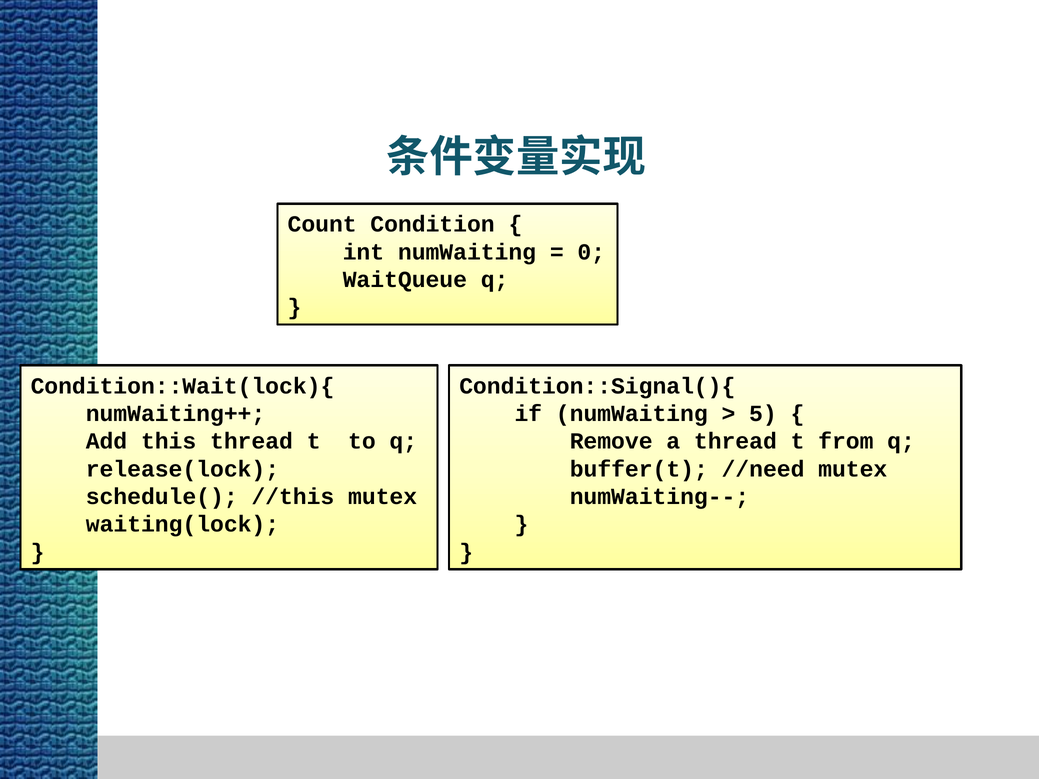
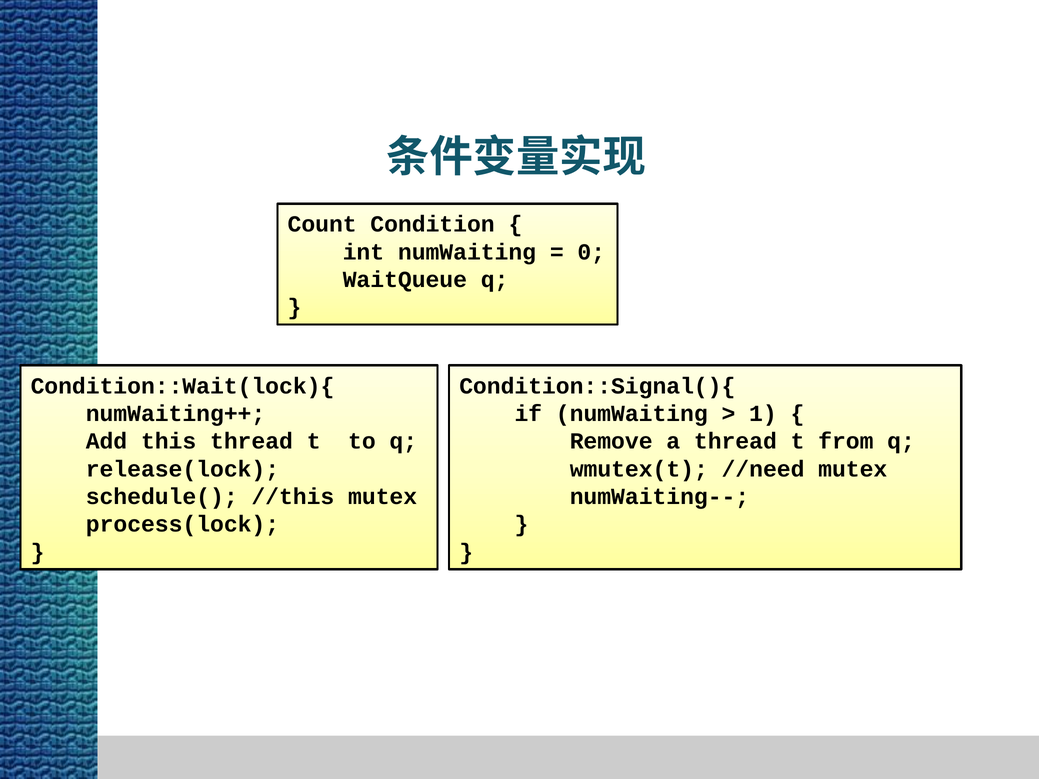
5: 5 -> 1 (763, 414)
buffer(t: buffer(t -> wmutex(t (639, 469)
waiting(lock: waiting(lock -> process(lock (182, 524)
